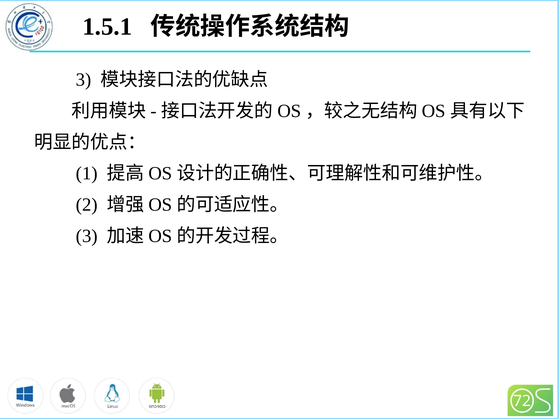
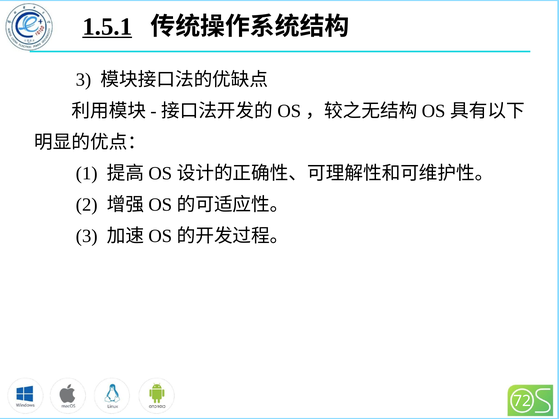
1.5.1 underline: none -> present (107, 27)
